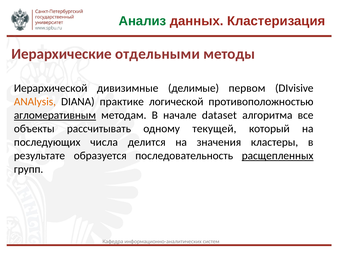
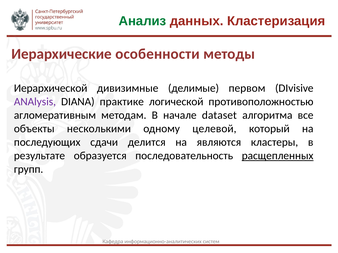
отдельными: отдельными -> особенности (158, 54)
ANAlysis colour: orange -> purple (35, 102)
агломеративным underline: present -> none (55, 115)
рассчитывать: рассчитывать -> несколькими (99, 129)
текущей: текущей -> целевой (214, 129)
числа: числа -> сдачи (104, 142)
значения: значения -> являются (219, 142)
